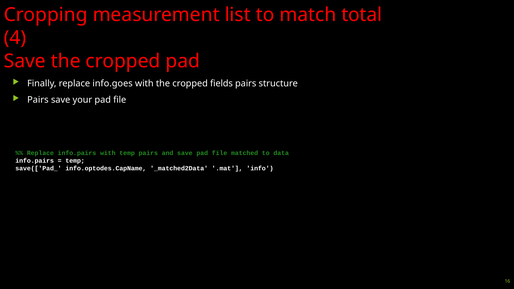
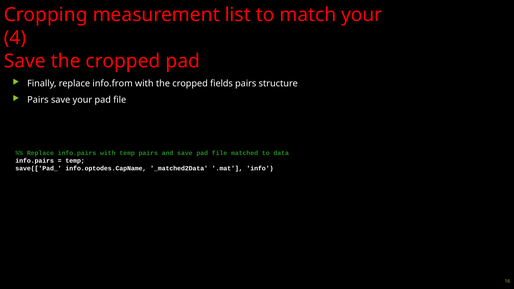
match total: total -> your (362, 15)
info.goes: info.goes -> info.from (113, 84)
